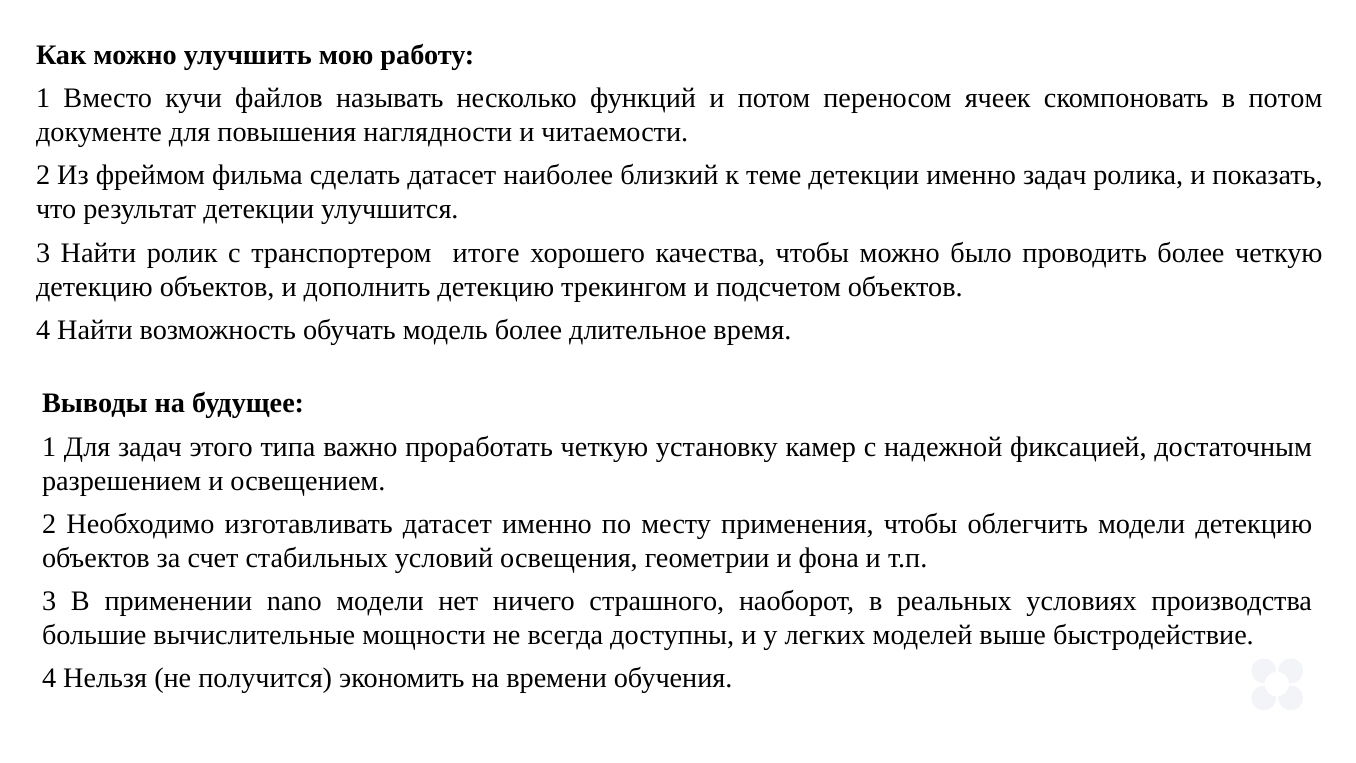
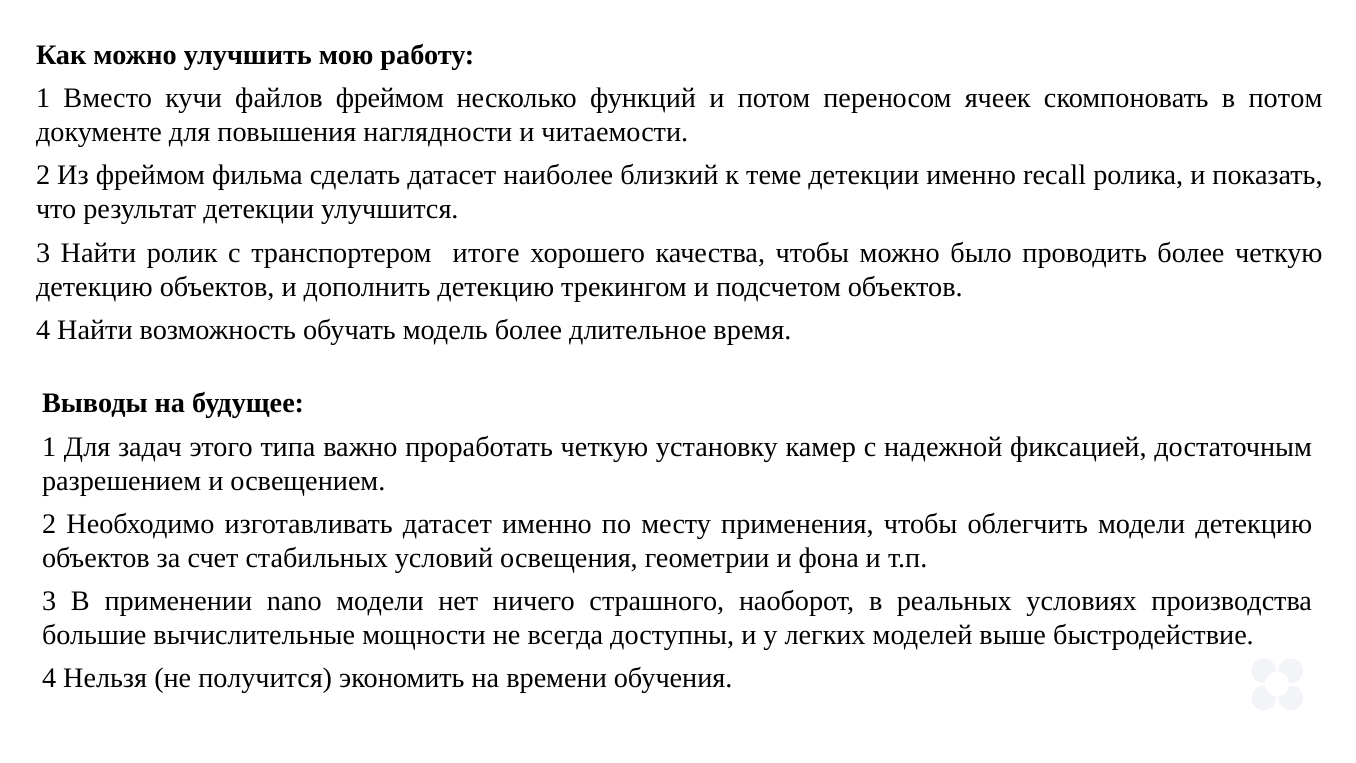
файлов называть: называть -> фреймом (390, 98)
именно задач: задач -> recall (1055, 176)
